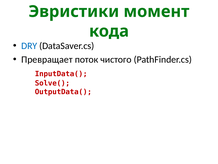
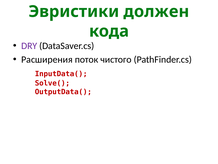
момент: момент -> должен (156, 12)
DRY colour: blue -> purple (29, 46)
Превращает: Превращает -> Расширения (47, 59)
